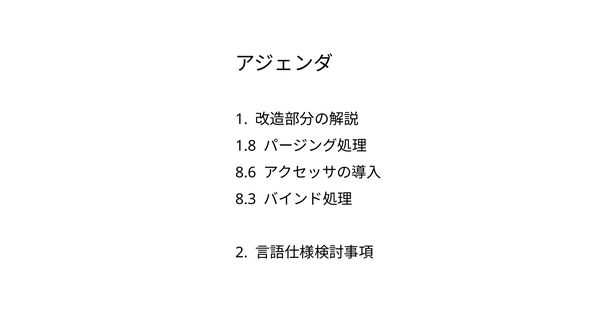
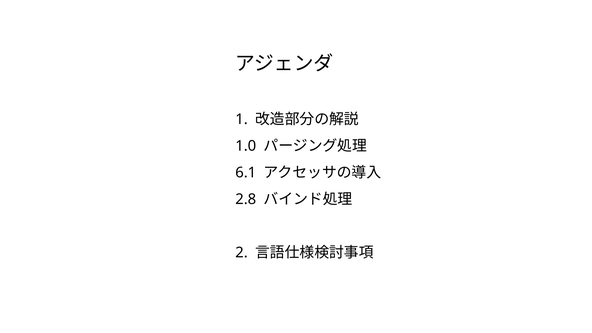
1.8: 1.8 -> 1.0 (246, 146)
8.6: 8.6 -> 6.1 (246, 173)
8.3: 8.3 -> 2.8 (246, 199)
